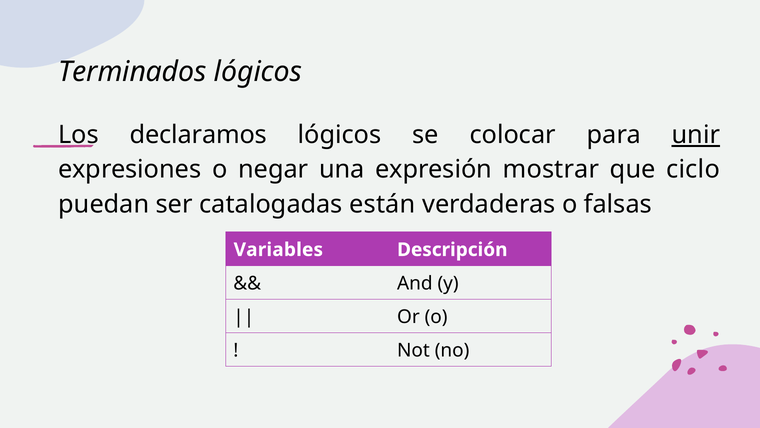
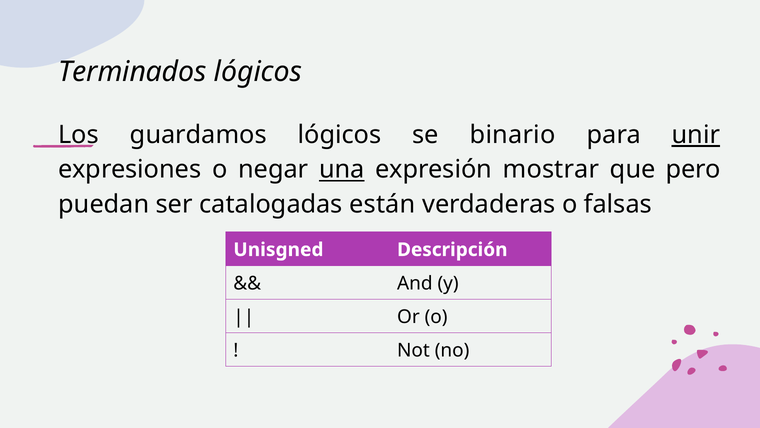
declaramos: declaramos -> guardamos (198, 135)
colocar: colocar -> binario (513, 135)
una underline: none -> present (342, 169)
ciclo: ciclo -> pero (693, 169)
Variables: Variables -> Unisgned (278, 249)
